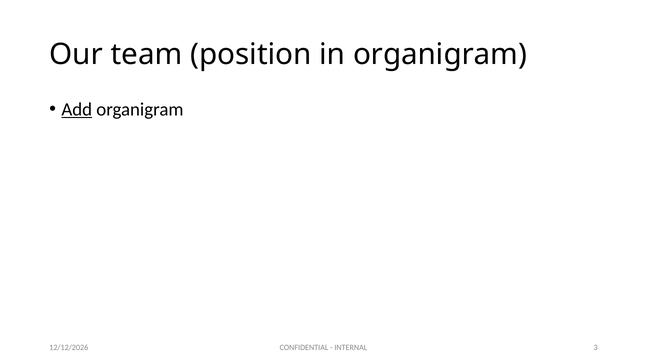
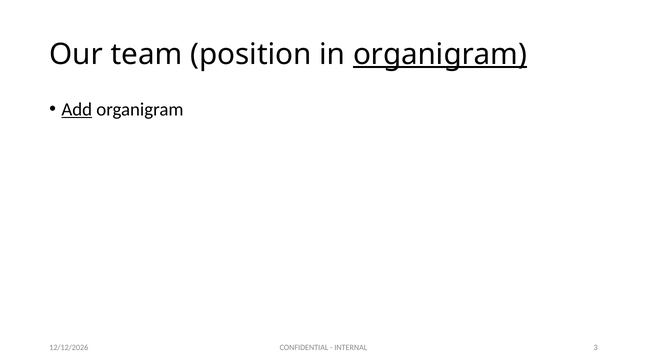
organigram underline: none -> present (440, 54)
